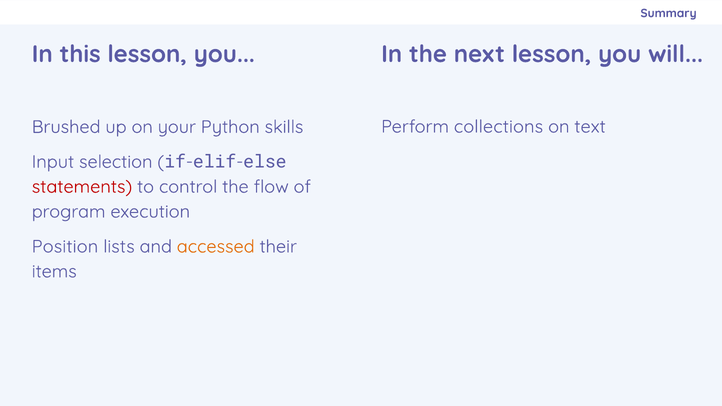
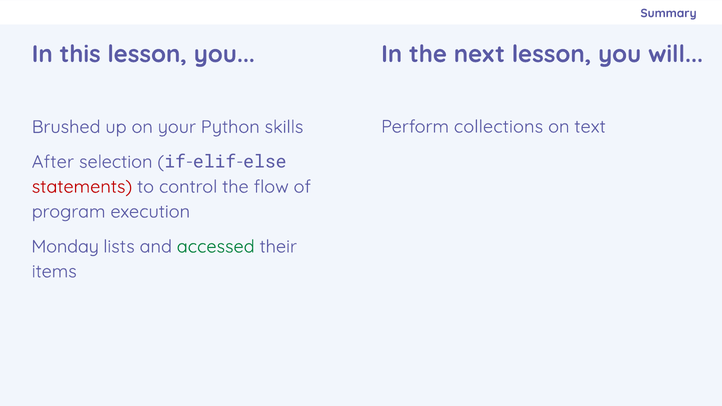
Input: Input -> After (53, 162)
Position: Position -> Monday (65, 247)
accessed colour: orange -> green (216, 247)
